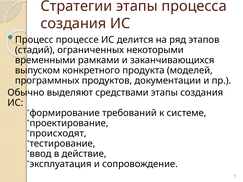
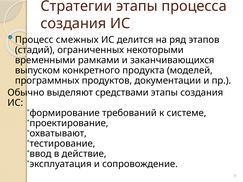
процессе: процессе -> смежных (77, 40)
происходят: происходят -> охватывают (58, 134)
